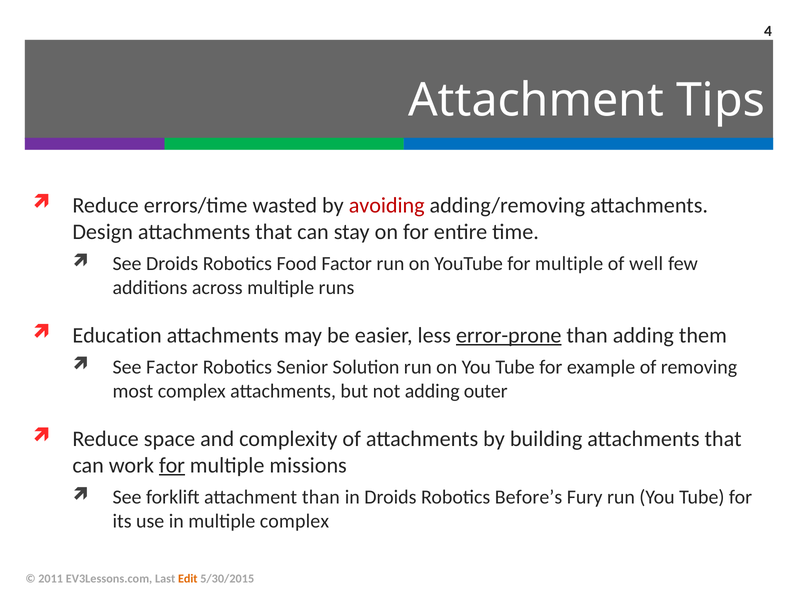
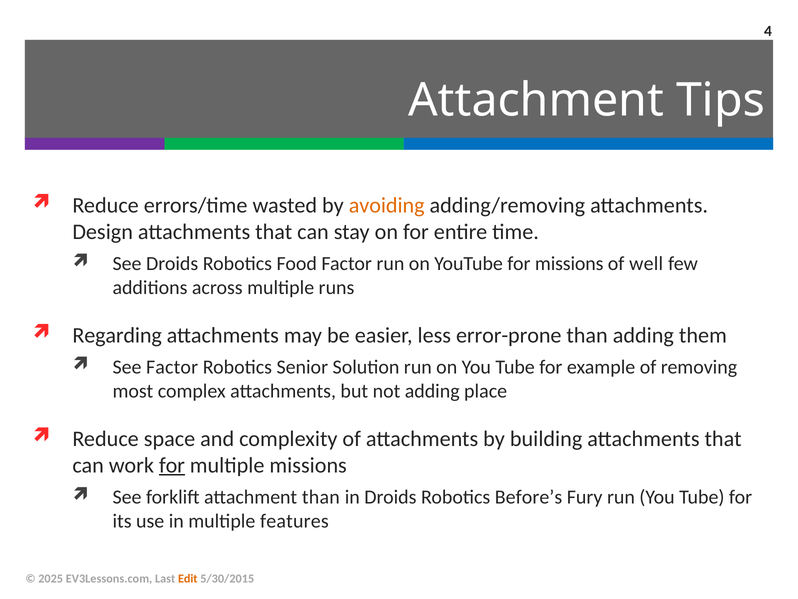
avoiding colour: red -> orange (387, 205)
YouTube for multiple: multiple -> missions (569, 263)
Education: Education -> Regarding (117, 335)
error-prone underline: present -> none (509, 335)
outer: outer -> place (486, 391)
multiple complex: complex -> features (294, 521)
2011: 2011 -> 2025 (51, 578)
